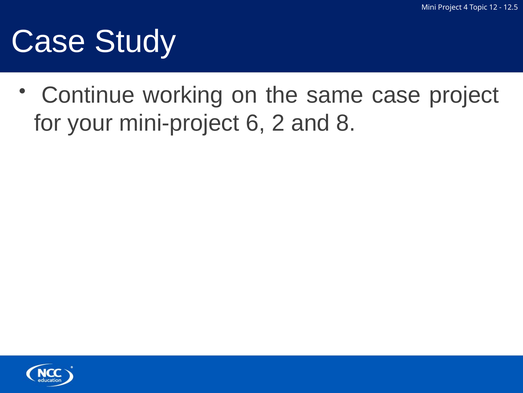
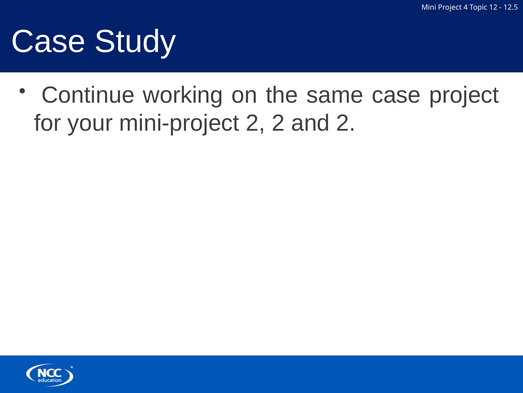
mini-project 6: 6 -> 2 (255, 123)
and 8: 8 -> 2 (346, 123)
